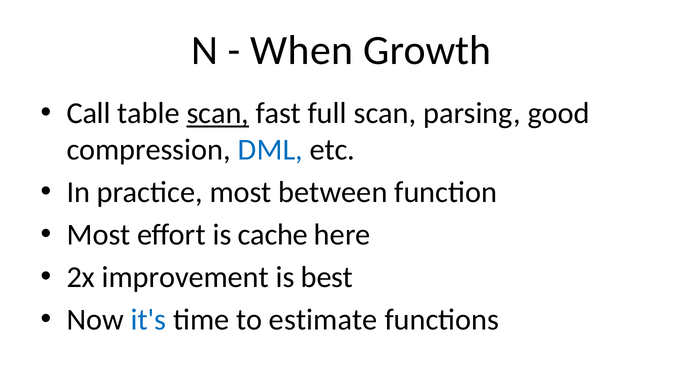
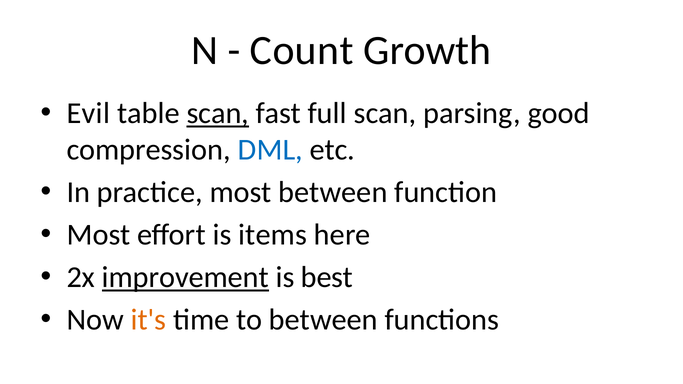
When: When -> Count (302, 50)
Call: Call -> Evil (88, 113)
cache: cache -> items (273, 235)
improvement underline: none -> present (185, 278)
it's colour: blue -> orange (148, 320)
to estimate: estimate -> between (323, 320)
